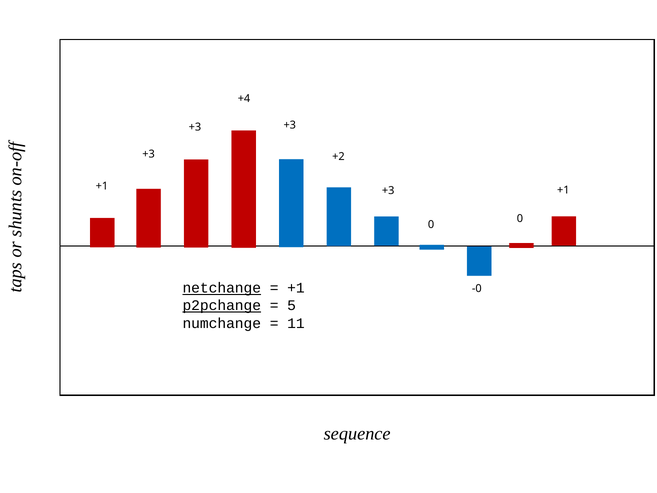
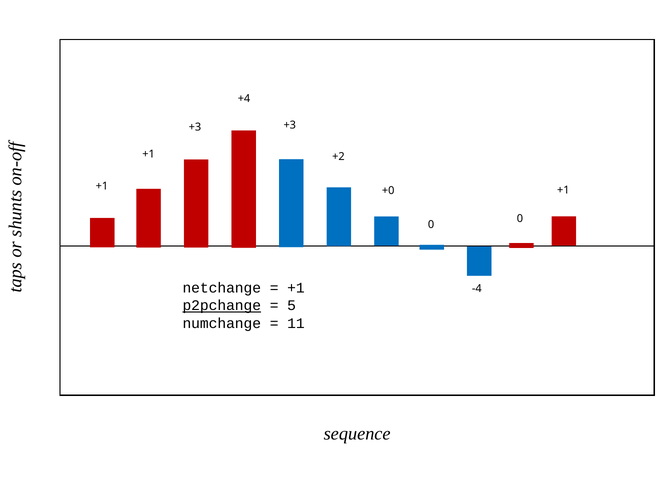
+3: +3 -> +1 (149, 154)
+3: +3 -> +0 (388, 190)
netchange underline: present -> none (222, 288)
-0: -0 -> -4 (477, 288)
